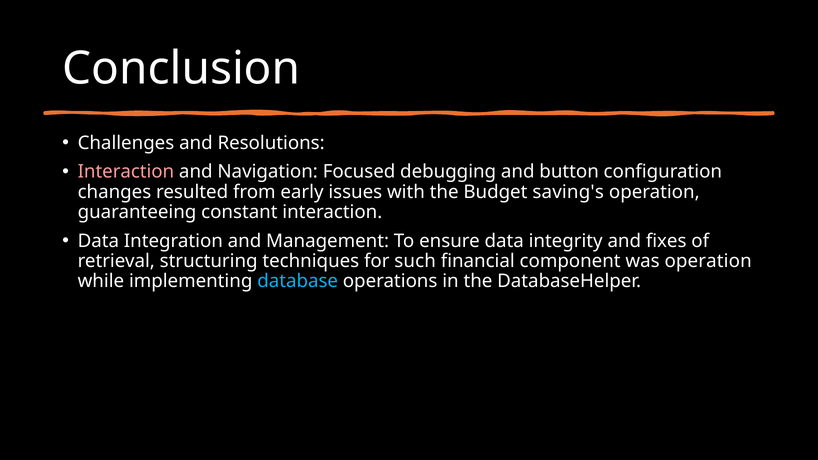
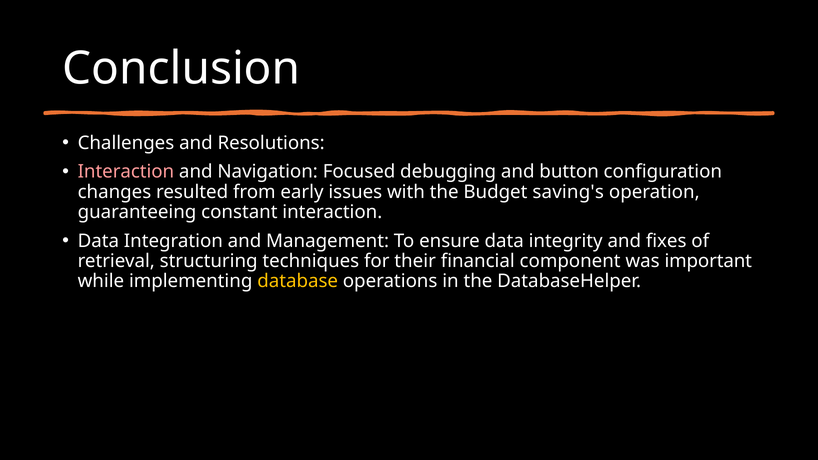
such: such -> their (415, 261)
was operation: operation -> important (708, 261)
database colour: light blue -> yellow (298, 281)
